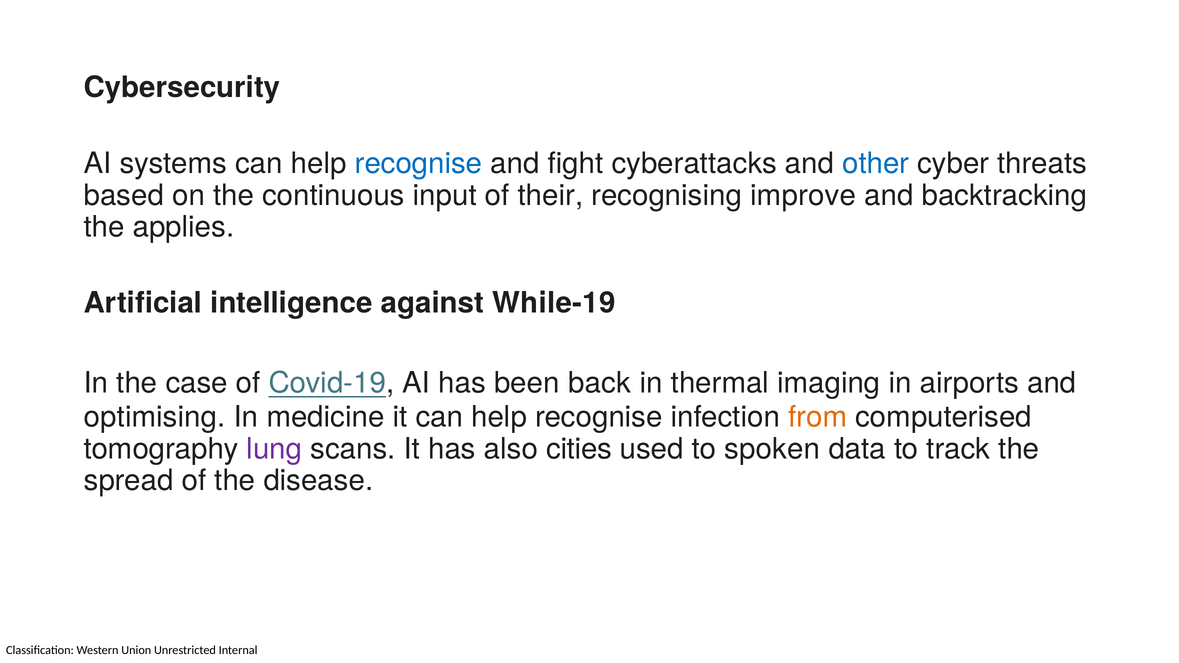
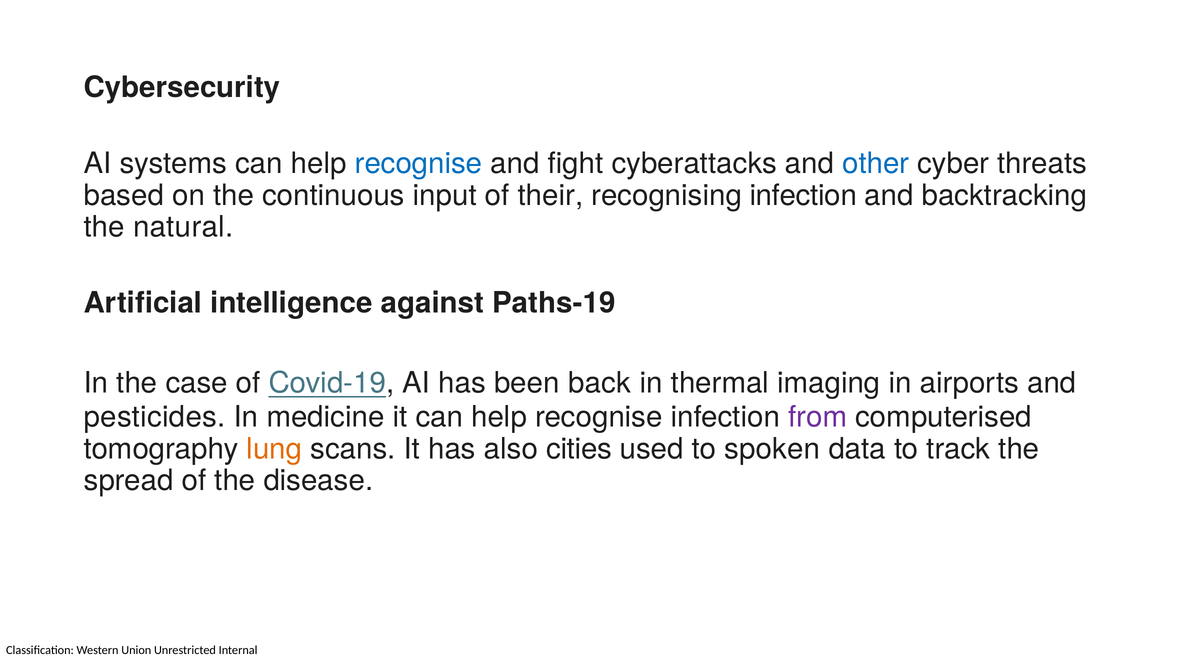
recognising improve: improve -> infection (803, 195)
applies: applies -> natural (183, 227)
While-19: While-19 -> Paths-19 (554, 303)
optimising: optimising -> pesticides (155, 417)
from colour: orange -> purple (818, 417)
lung colour: purple -> orange (274, 449)
